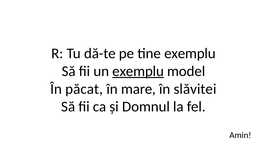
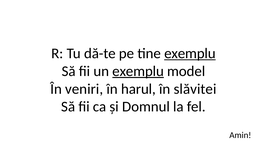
exemplu underline: none -> present (190, 53)
păcat: păcat -> veniri (84, 89)
mare: mare -> harul (138, 89)
